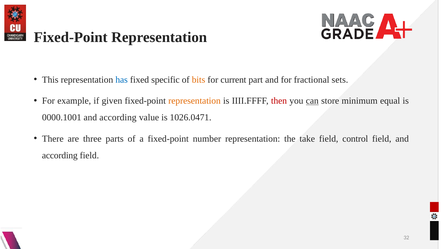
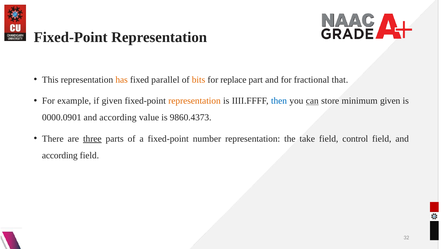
has colour: blue -> orange (122, 80)
specific: specific -> parallel (165, 80)
current: current -> replace (233, 80)
sets: sets -> that (340, 80)
then colour: red -> blue (279, 101)
minimum equal: equal -> given (390, 101)
0000.1001: 0000.1001 -> 0000.0901 (62, 118)
1026.0471: 1026.0471 -> 9860.4373 (191, 118)
three underline: none -> present (92, 139)
